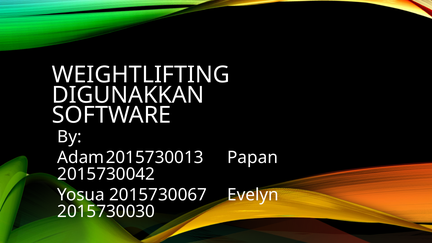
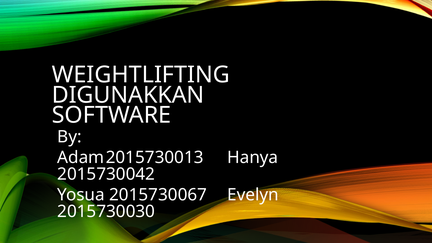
Papan: Papan -> Hanya (253, 158)
